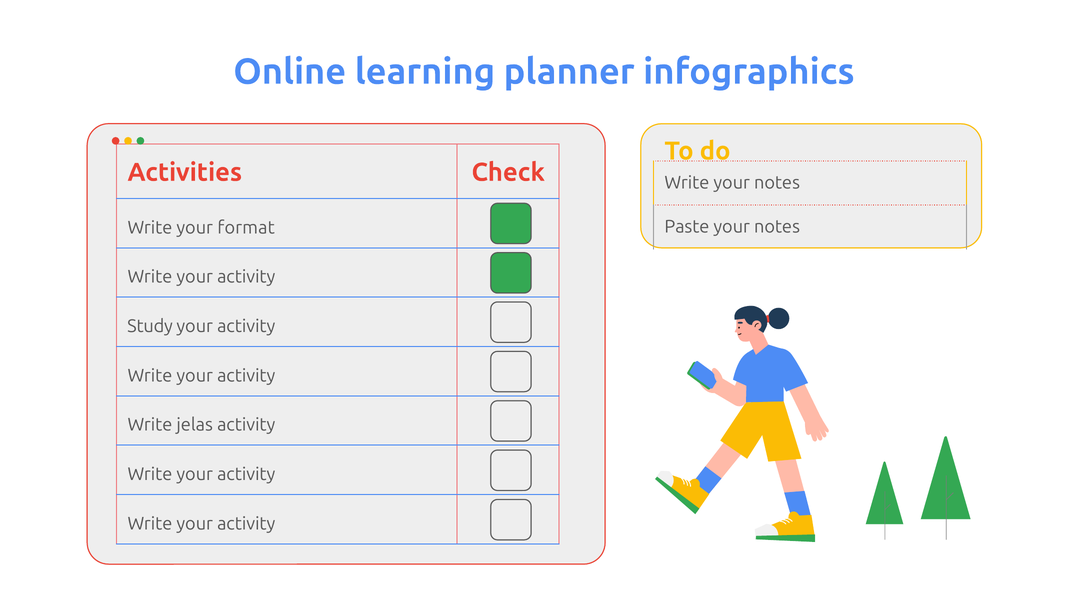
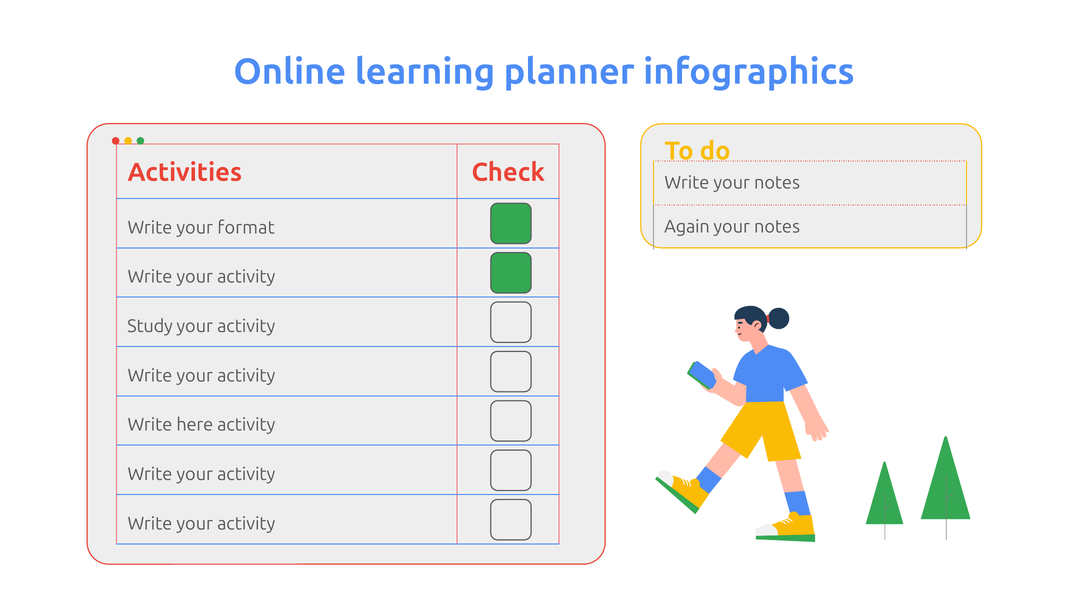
Paste: Paste -> Again (687, 227)
jelas: jelas -> here (195, 425)
